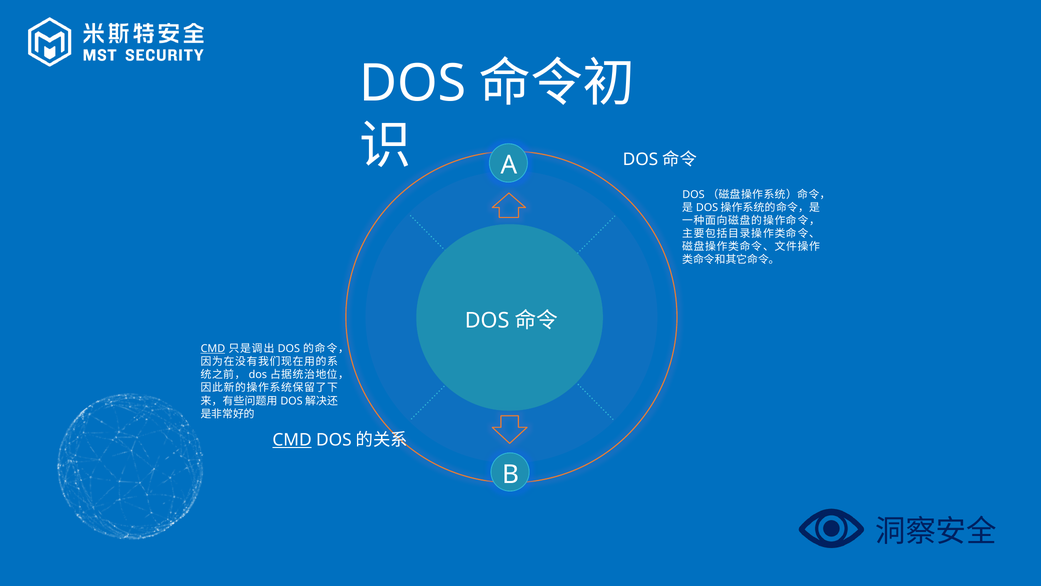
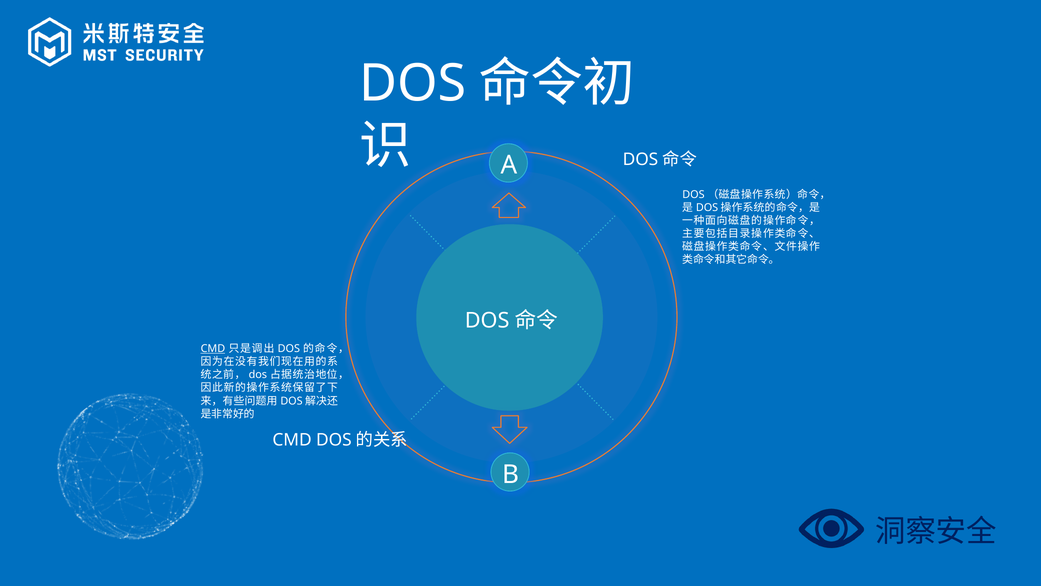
CMD underline: present -> none (292, 440)
